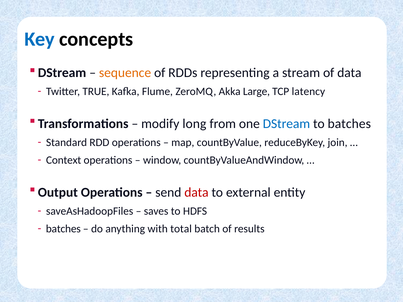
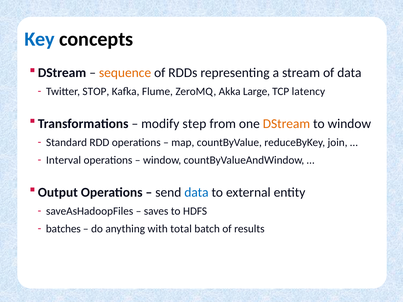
TRUE: TRUE -> STOP (96, 92)
long: long -> step (194, 124)
DStream colour: blue -> orange (286, 124)
to batches: batches -> window (349, 124)
Context: Context -> Interval (64, 160)
data colour: red -> blue (196, 193)
